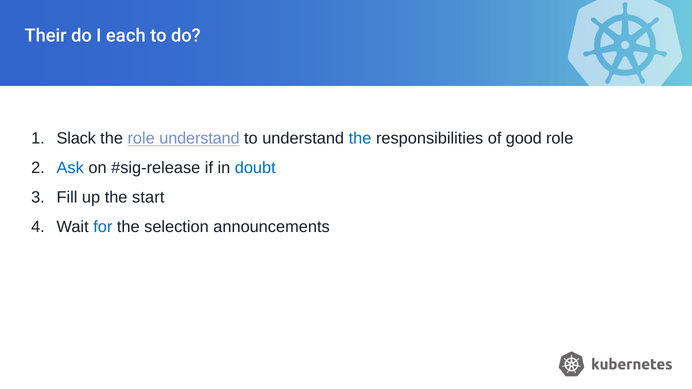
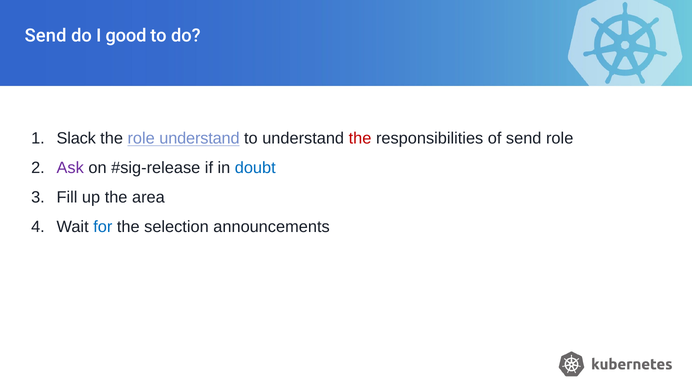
Their: Their -> Send (46, 36)
each: each -> good (126, 36)
the colour: blue -> red (360, 139)
of good: good -> send (524, 139)
Ask colour: blue -> purple (70, 168)
start: start -> area (148, 197)
